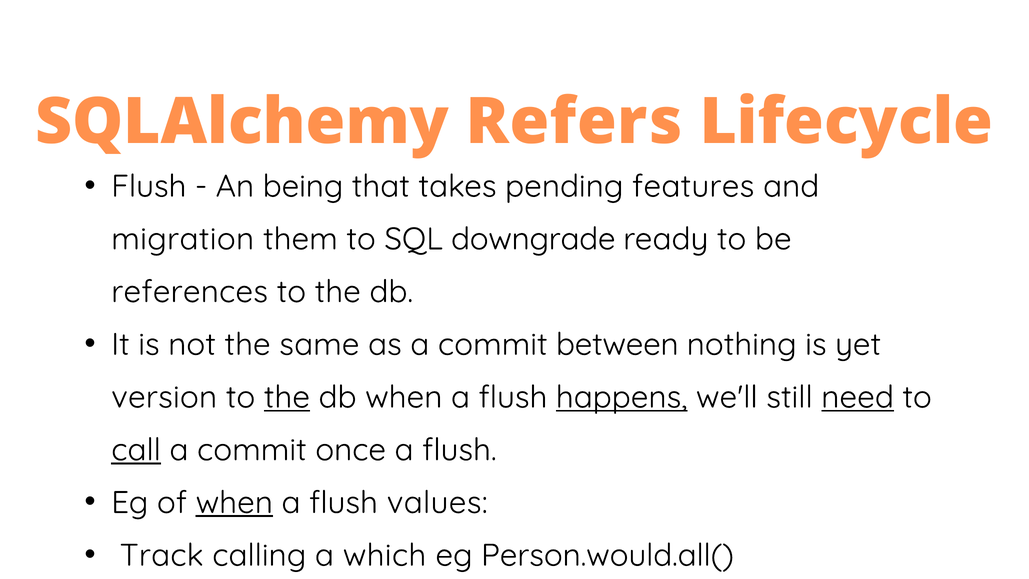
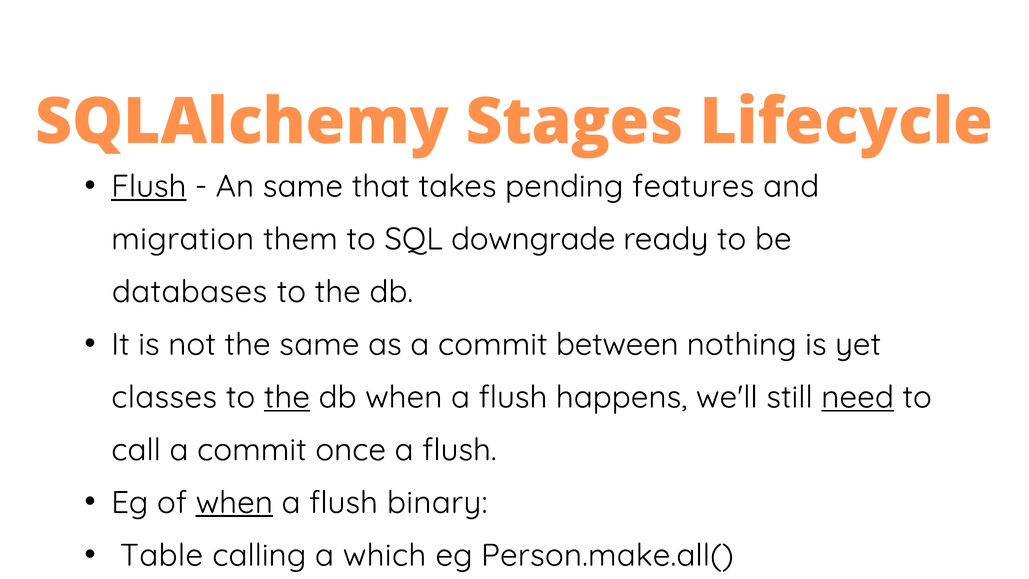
Refers: Refers -> Stages (575, 122)
Flush underline: none -> present (149, 186)
An being: being -> same (303, 186)
references: references -> databases (190, 292)
version: version -> classes (164, 397)
happens underline: present -> none (622, 397)
call underline: present -> none (136, 450)
values: values -> binary (437, 503)
Track: Track -> Table (162, 555)
Person.would.all(: Person.would.all( -> Person.make.all( (607, 555)
